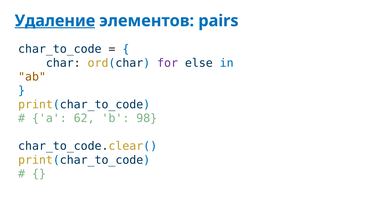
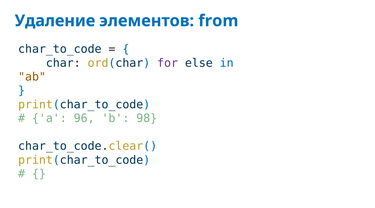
Удаление underline: present -> none (55, 21)
pairs: pairs -> from (218, 21)
62: 62 -> 96 (84, 118)
